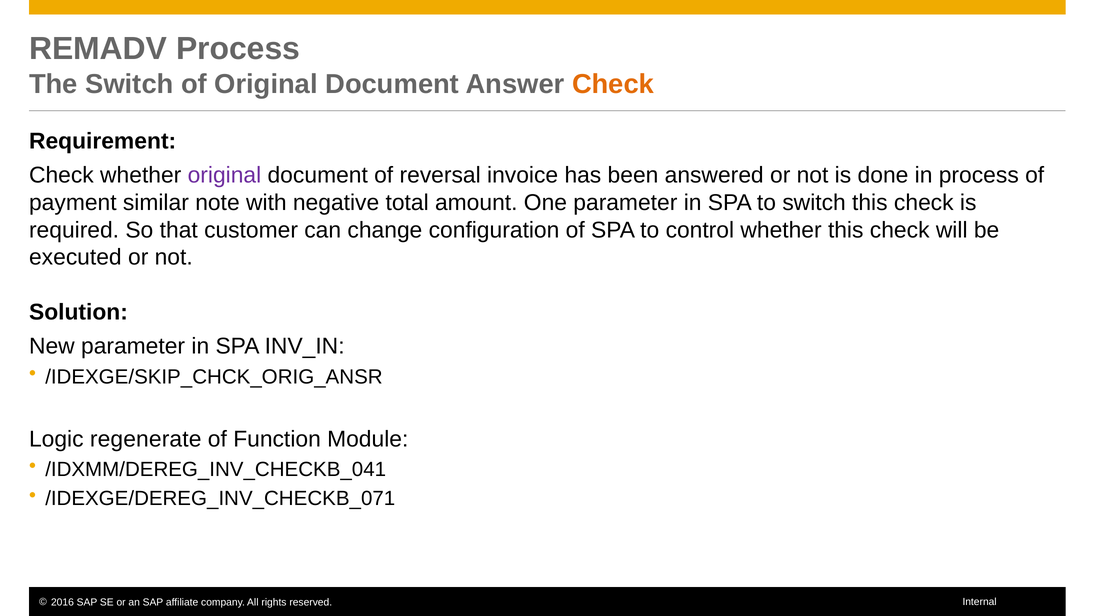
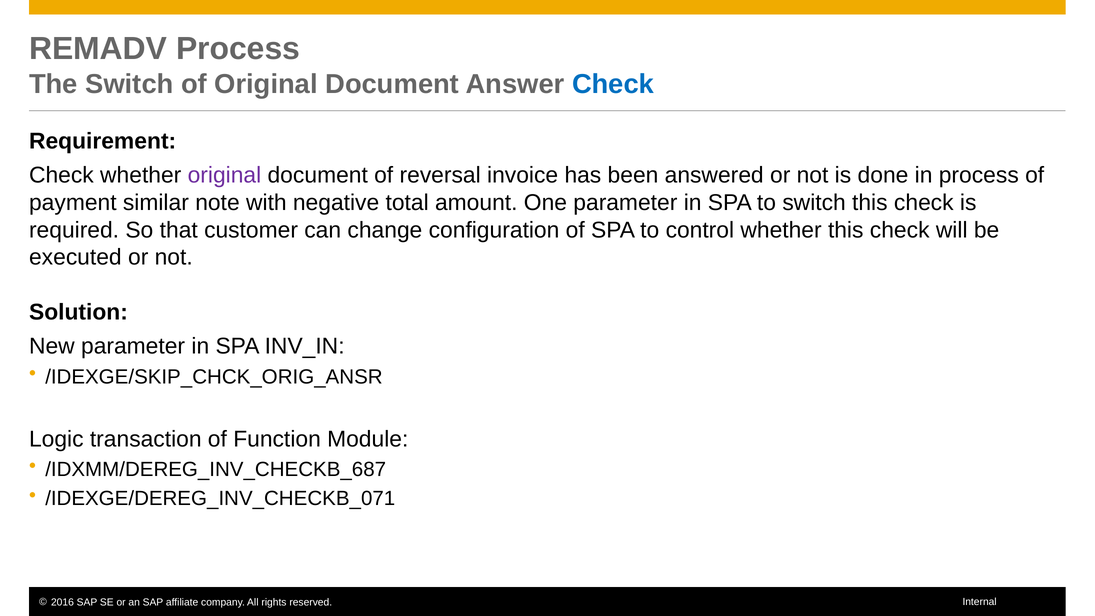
Check colour: orange -> blue (613, 84)
regenerate: regenerate -> transaction (146, 439)
/IDXMM/DEREG_INV_CHECKB_041: /IDXMM/DEREG_INV_CHECKB_041 -> /IDXMM/DEREG_INV_CHECKB_687 (216, 469)
